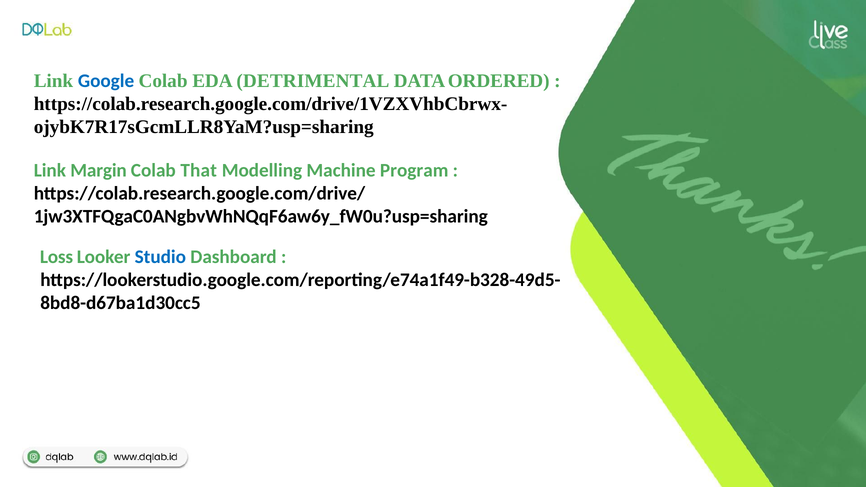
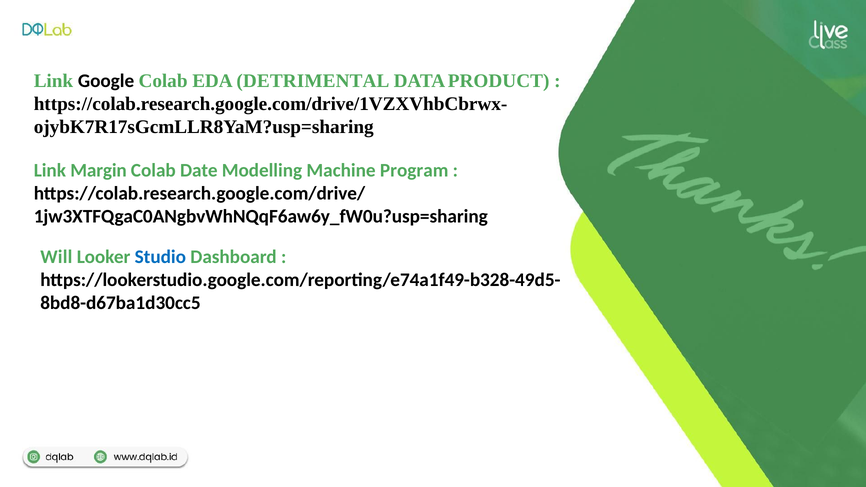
Google colour: blue -> black (106, 81)
ORDERED: ORDERED -> PRODUCT (499, 81)
That: That -> Date (199, 170)
Loss: Loss -> Will (56, 257)
